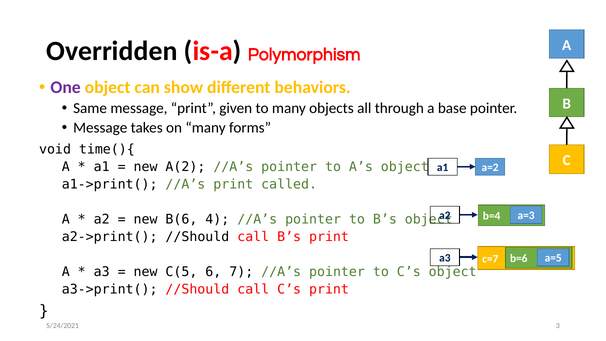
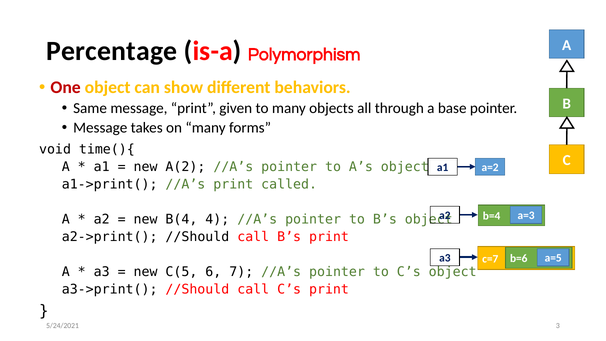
Overridden: Overridden -> Percentage (112, 51)
One colour: purple -> red (66, 87)
B(6: B(6 -> B(4 (181, 219)
